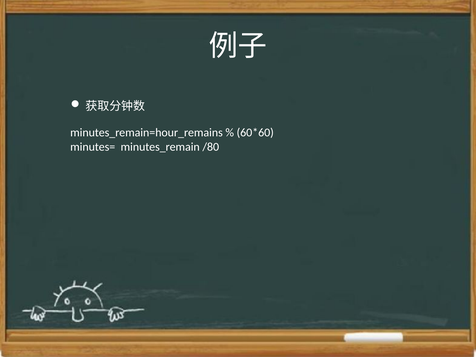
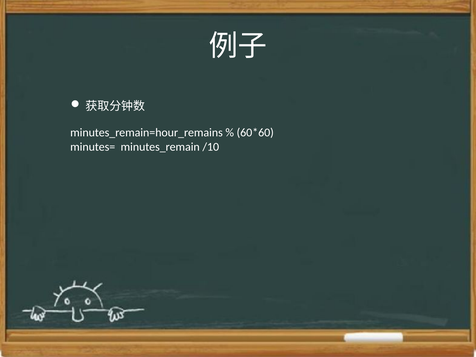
/80: /80 -> /10 (211, 147)
